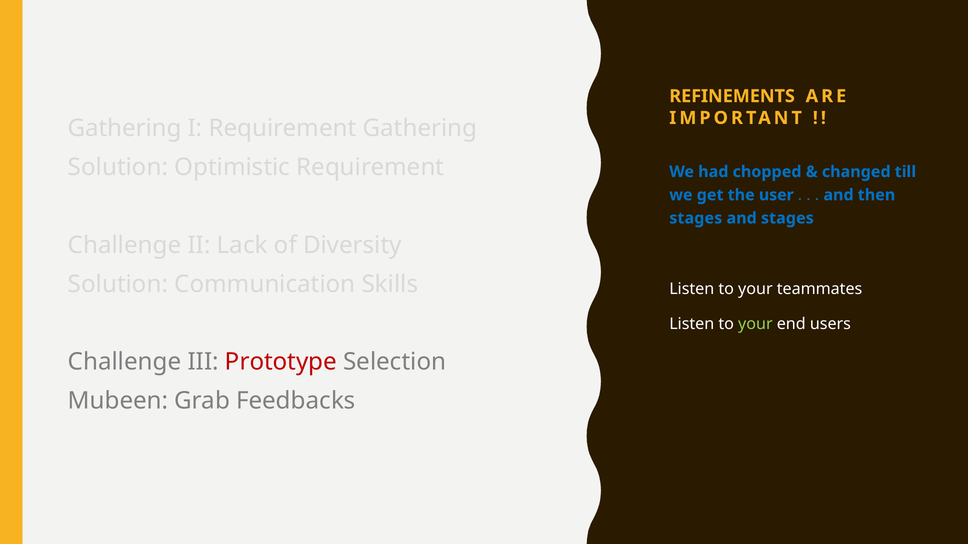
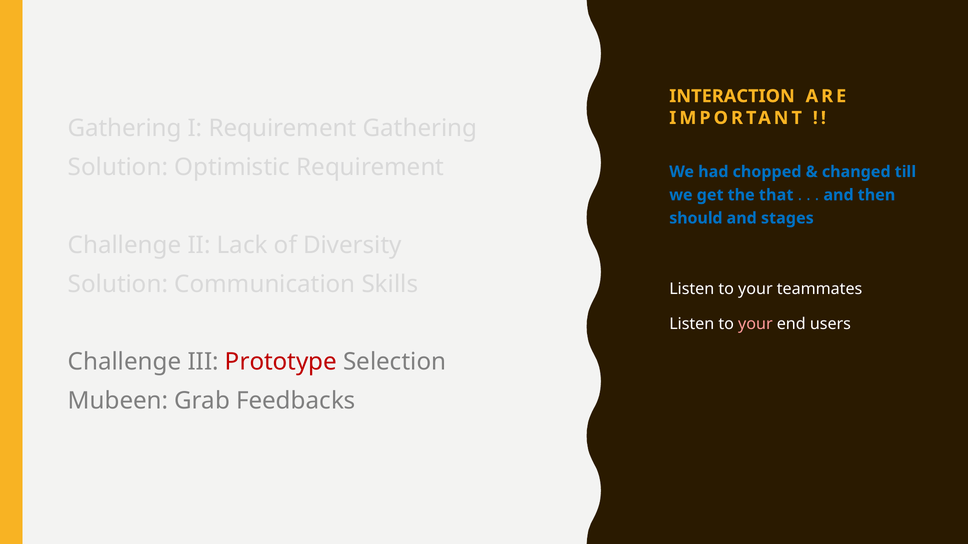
REFINEMENTS: REFINEMENTS -> INTERACTION (732, 96)
user: user -> that (776, 195)
stages: stages -> should (696, 218)
your colour: light green -> pink (755, 324)
